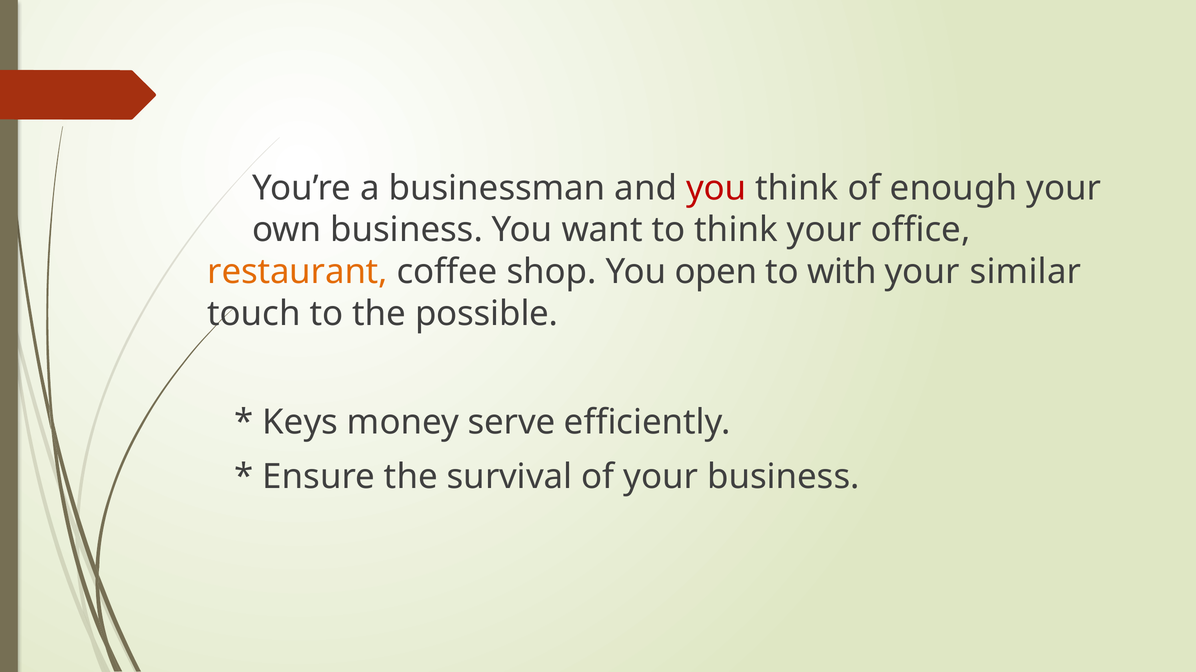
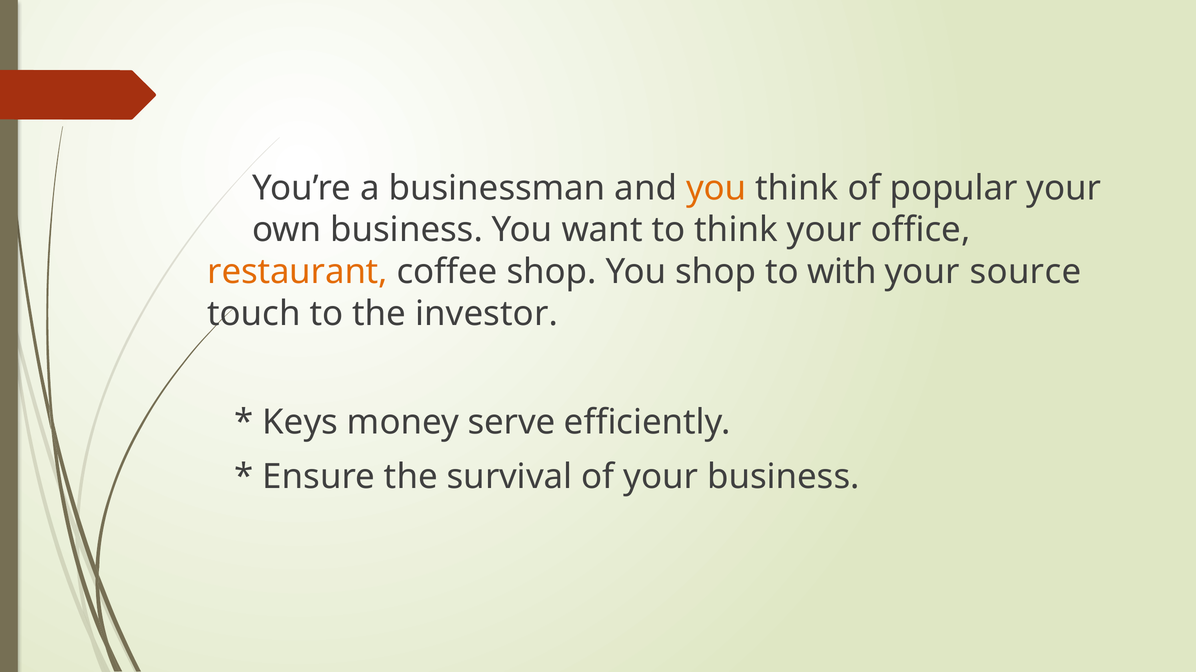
you colour: red -> orange (716, 188)
enough: enough -> popular (954, 188)
You open: open -> shop (716, 272)
similar: similar -> source (1026, 272)
possible: possible -> investor (487, 314)
